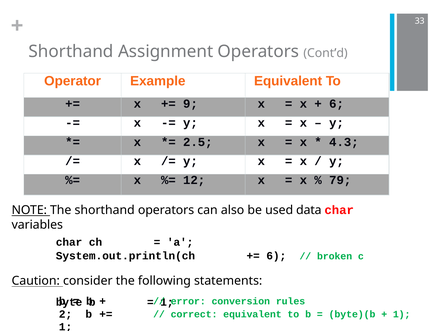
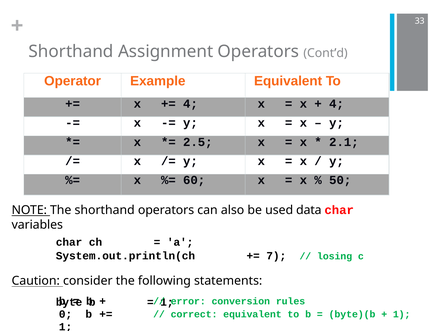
9: 9 -> 4 (190, 104)
6: 6 -> 4 (337, 104)
4.3: 4.3 -> 2.1 (344, 142)
12: 12 -> 60 (194, 181)
79: 79 -> 50 (340, 181)
6: 6 -> 7 (276, 256)
broken: broken -> losing (335, 257)
2: 2 -> 0 (66, 315)
